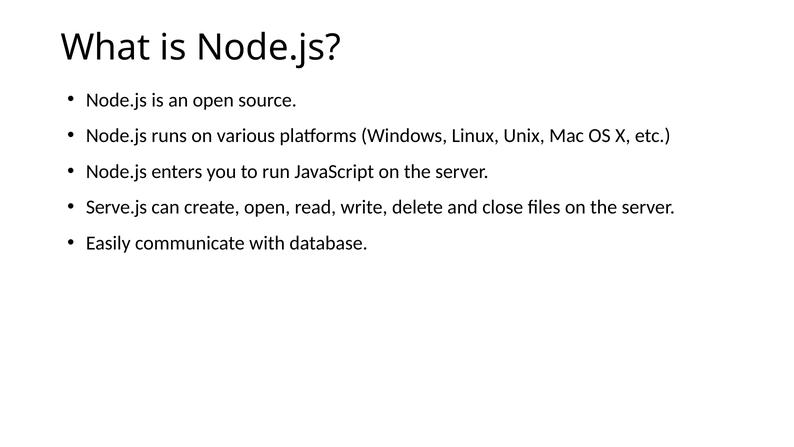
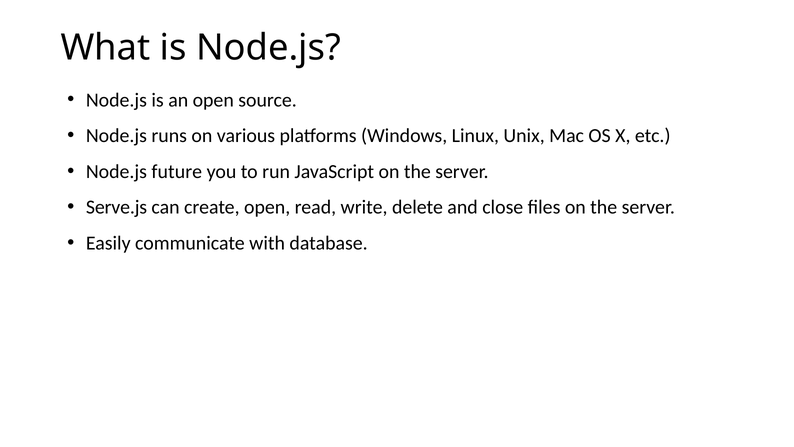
enters: enters -> future (177, 171)
